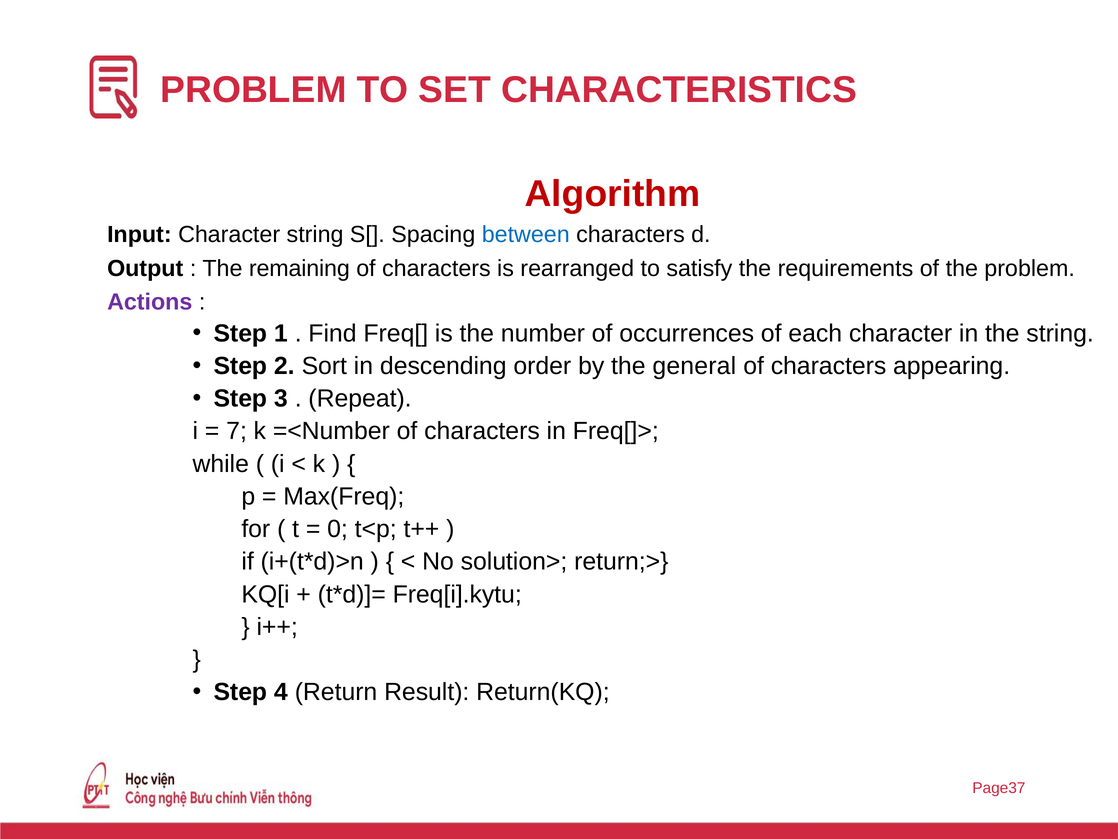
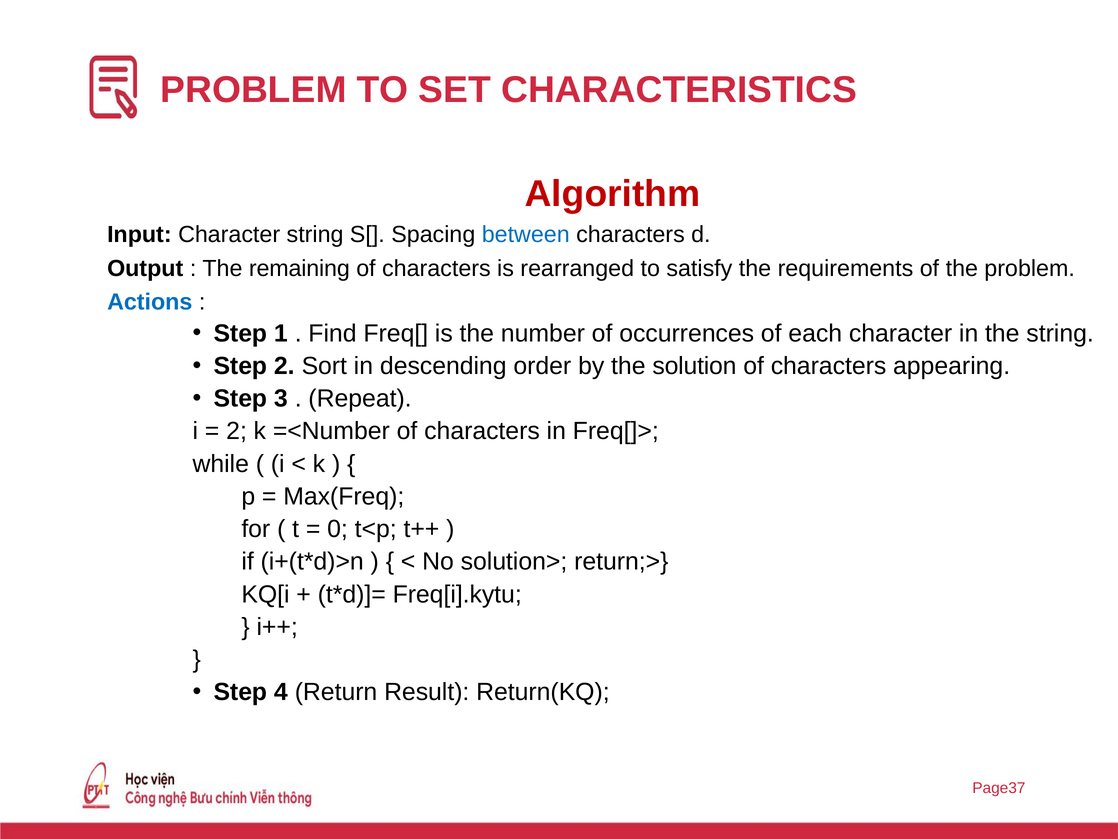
Actions colour: purple -> blue (150, 302)
general: general -> solution (694, 366)
7: 7 -> 2 (237, 431)
